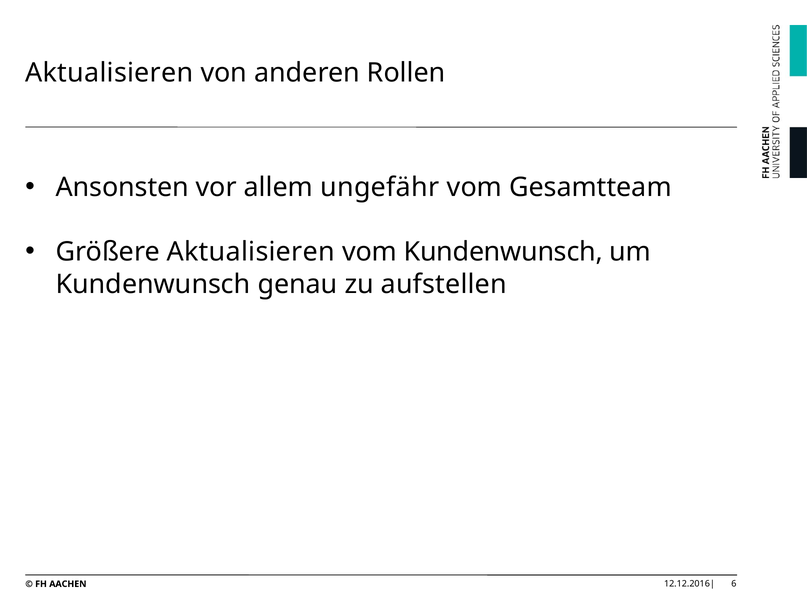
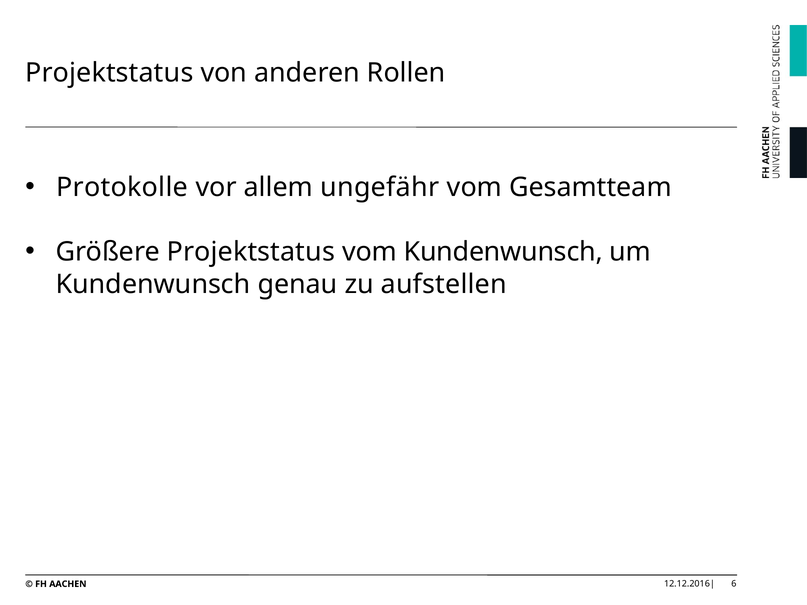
Aktualisieren: Aktualisieren -> Projektstatus (109, 73)
Ansonsten: Ansonsten -> Protokolle (122, 188)
Größere Aktualisieren: Aktualisieren -> Projektstatus (251, 252)
